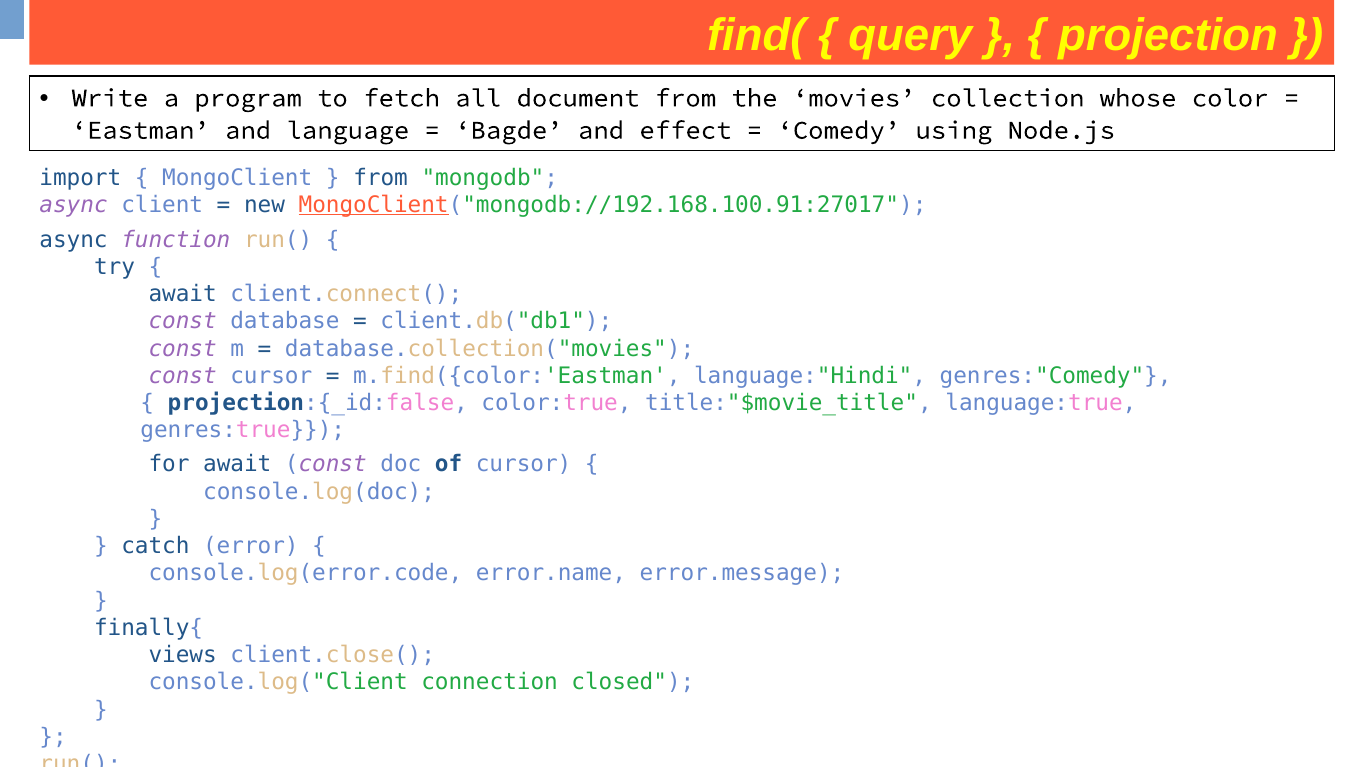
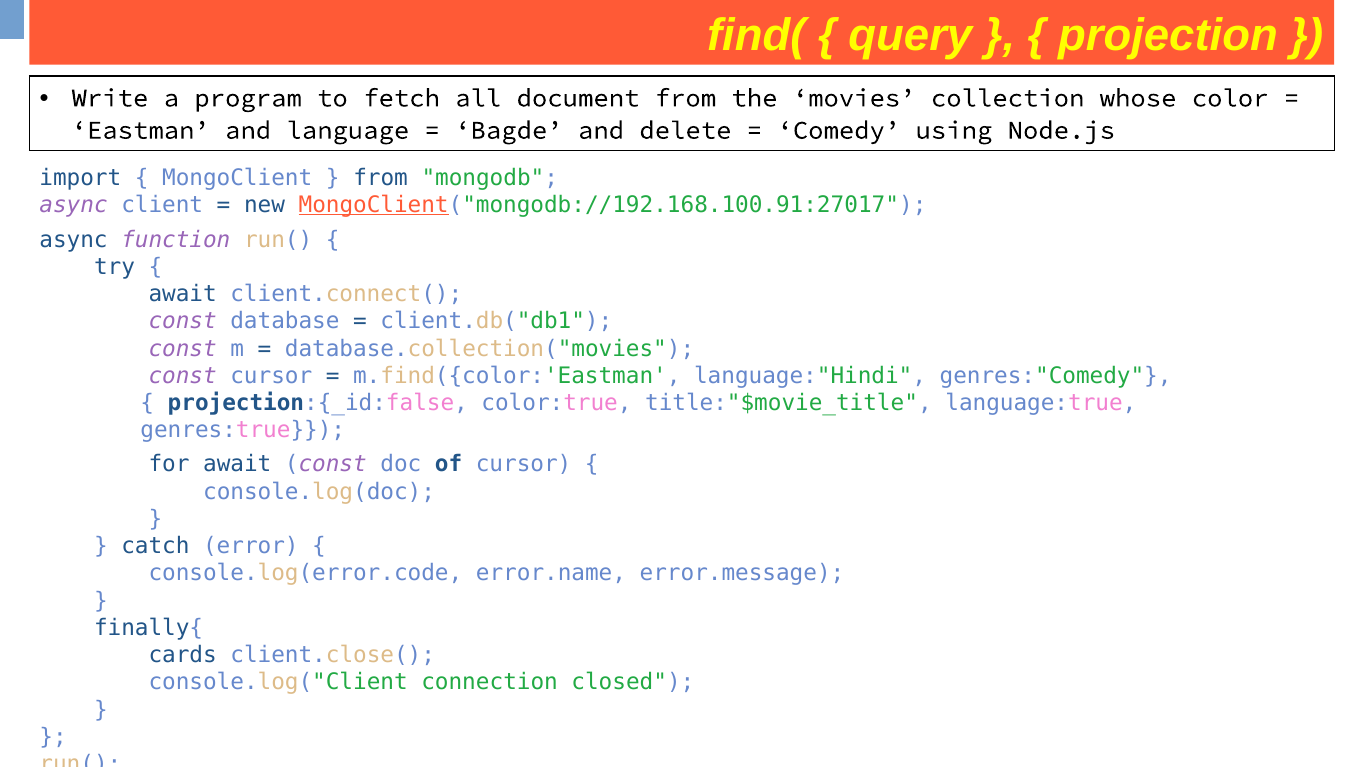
effect: effect -> delete (685, 130)
views: views -> cards (183, 655)
